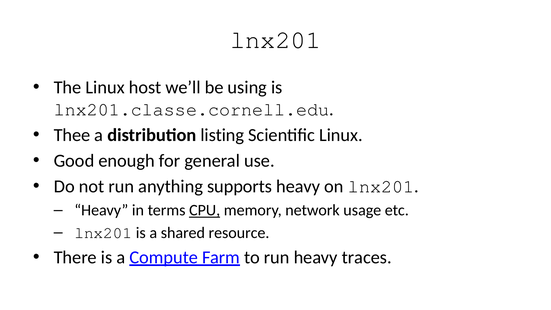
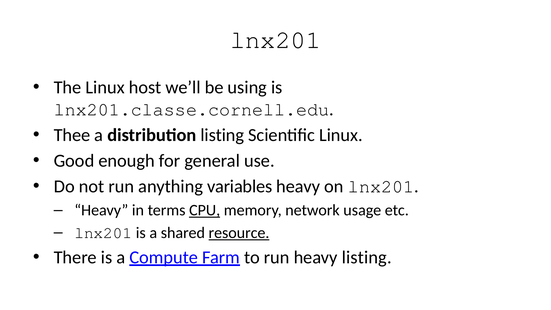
supports: supports -> variables (240, 187)
resource underline: none -> present (239, 233)
heavy traces: traces -> listing (367, 257)
